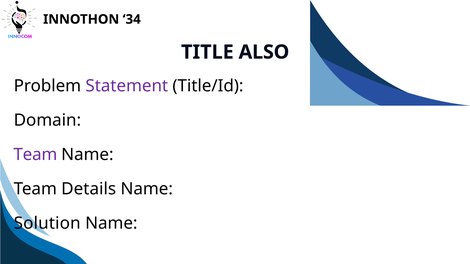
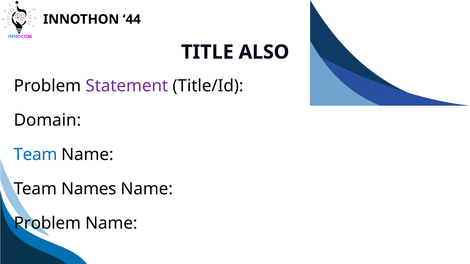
34: 34 -> 44 (132, 19)
Team colour: purple -> blue (35, 155)
Details: Details -> Names (89, 189)
Solution: Solution -> Problem (47, 224)
